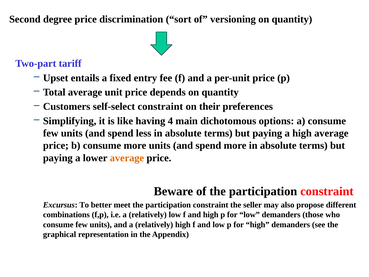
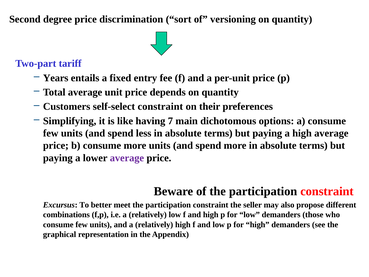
Upset: Upset -> Years (56, 78)
4: 4 -> 7 (170, 121)
average colour: orange -> purple (127, 158)
